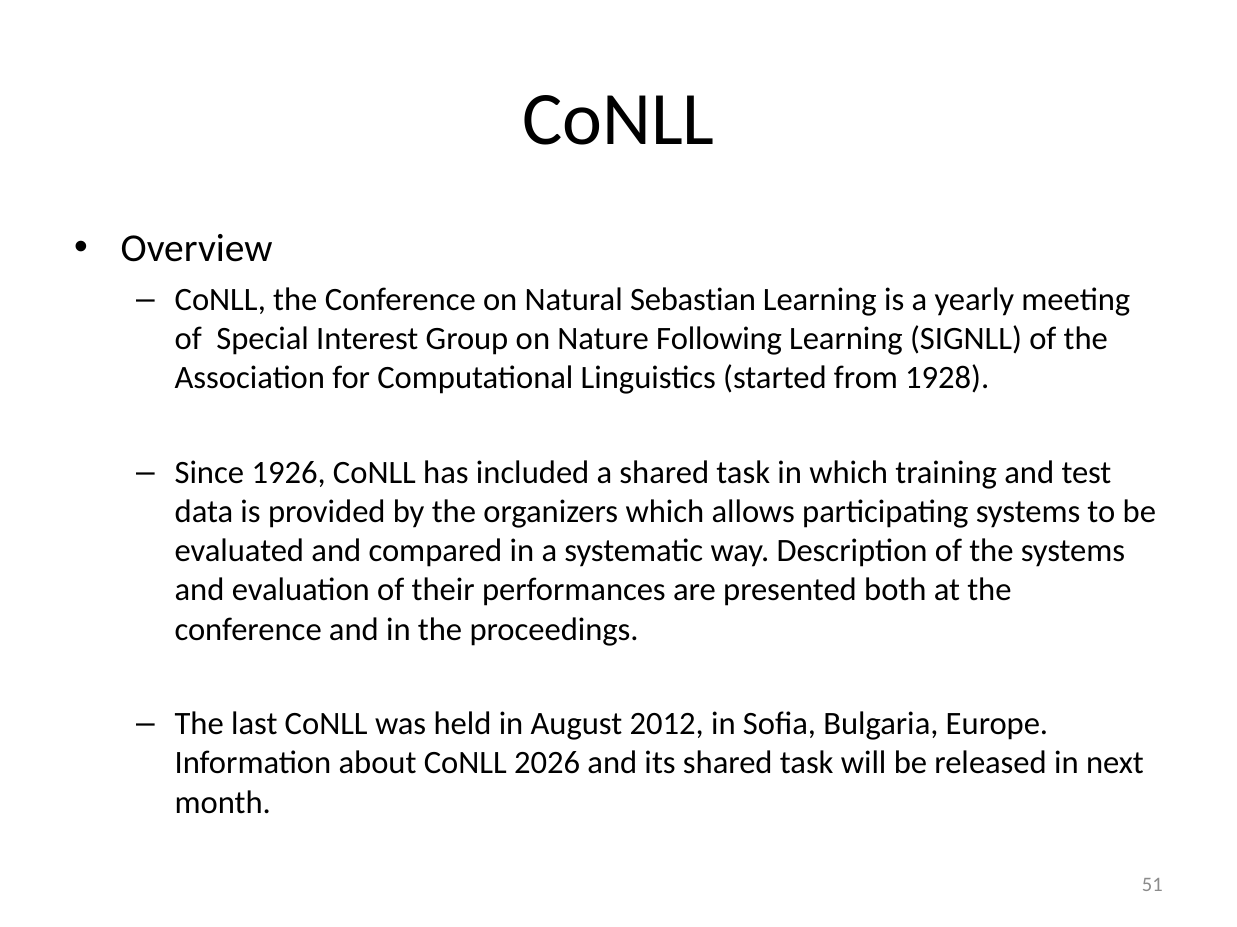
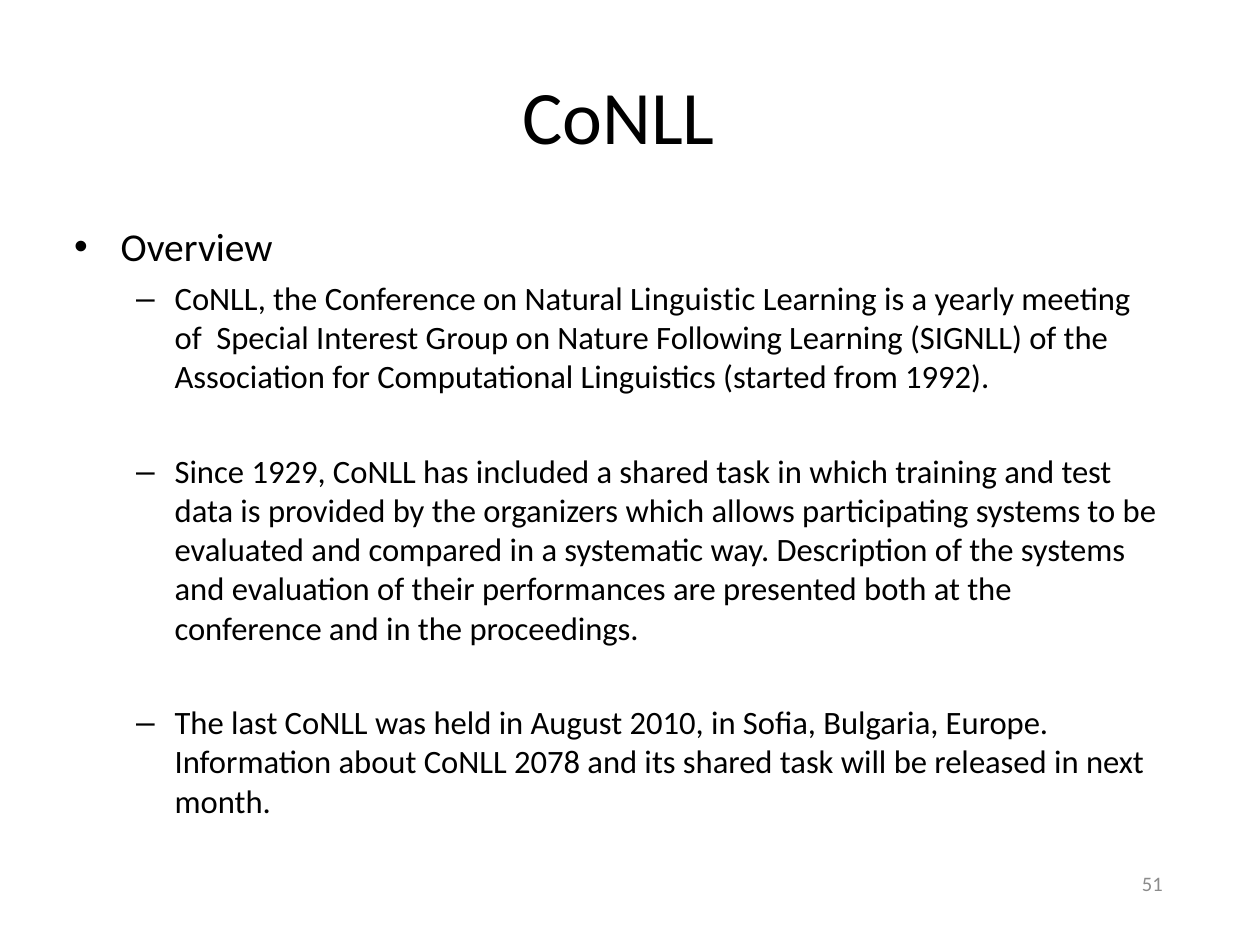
Sebastian: Sebastian -> Linguistic (693, 300)
1928: 1928 -> 1992 (947, 378)
1926: 1926 -> 1929 (289, 473)
2012: 2012 -> 2010 (667, 725)
2026: 2026 -> 2078 (547, 764)
